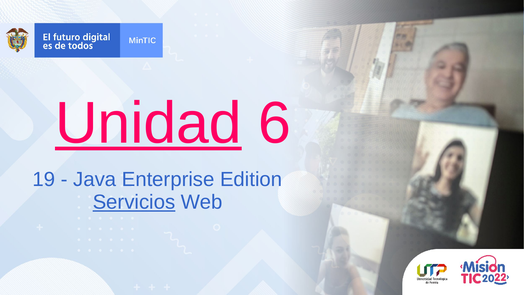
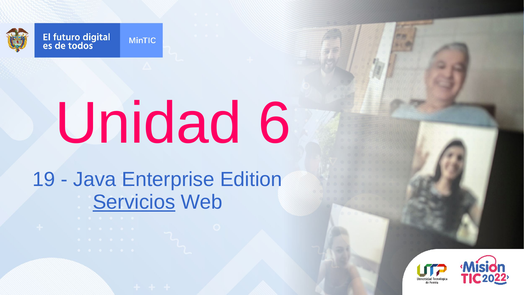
Unidad underline: present -> none (148, 123)
